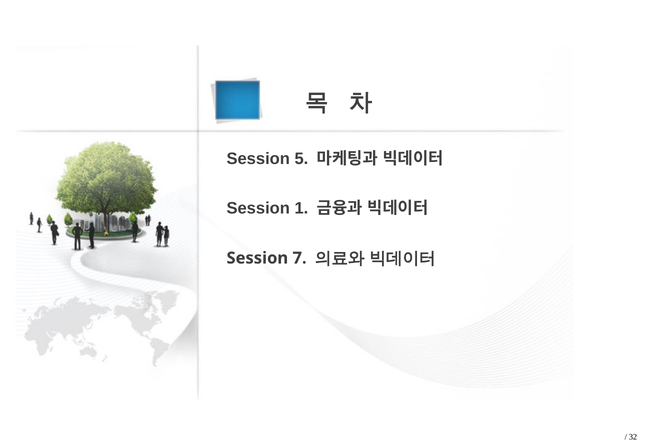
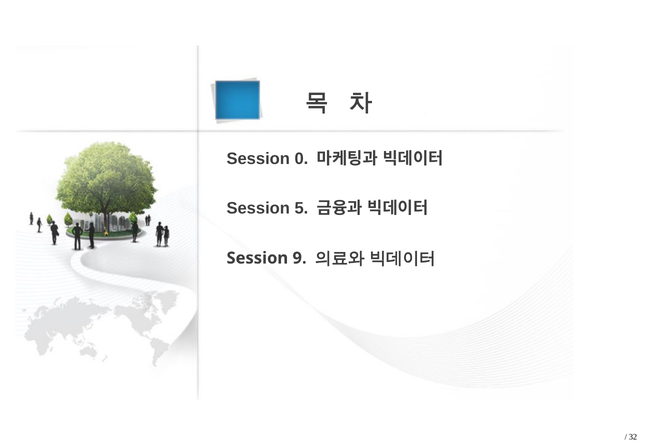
5: 5 -> 0 (301, 159)
1: 1 -> 5 (301, 208)
7: 7 -> 9 (300, 258)
